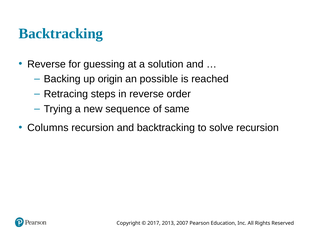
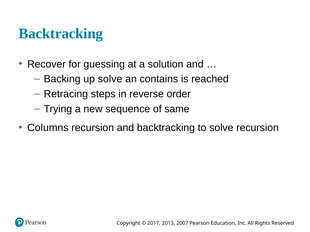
Reverse: Reverse -> Recover (46, 64)
up origin: origin -> solve (110, 79)
possible: possible -> contains (159, 79)
